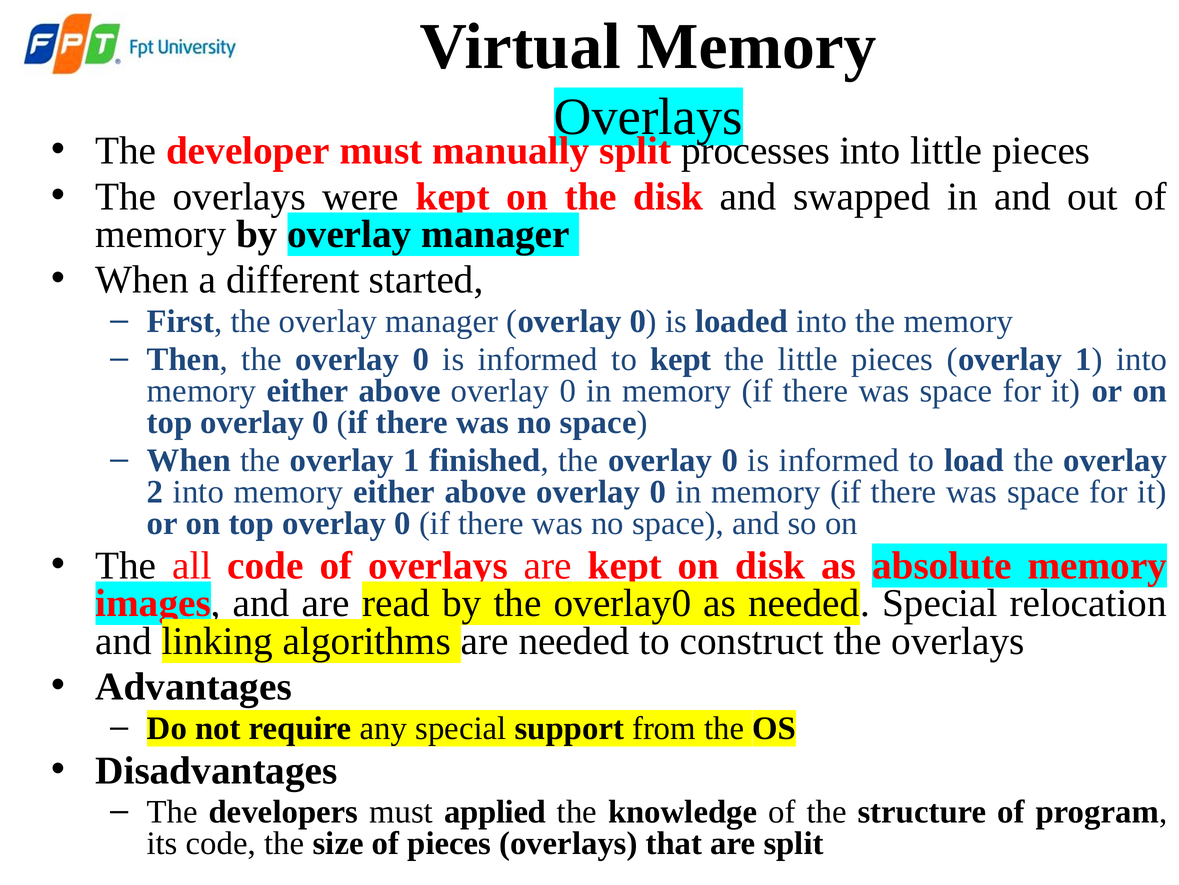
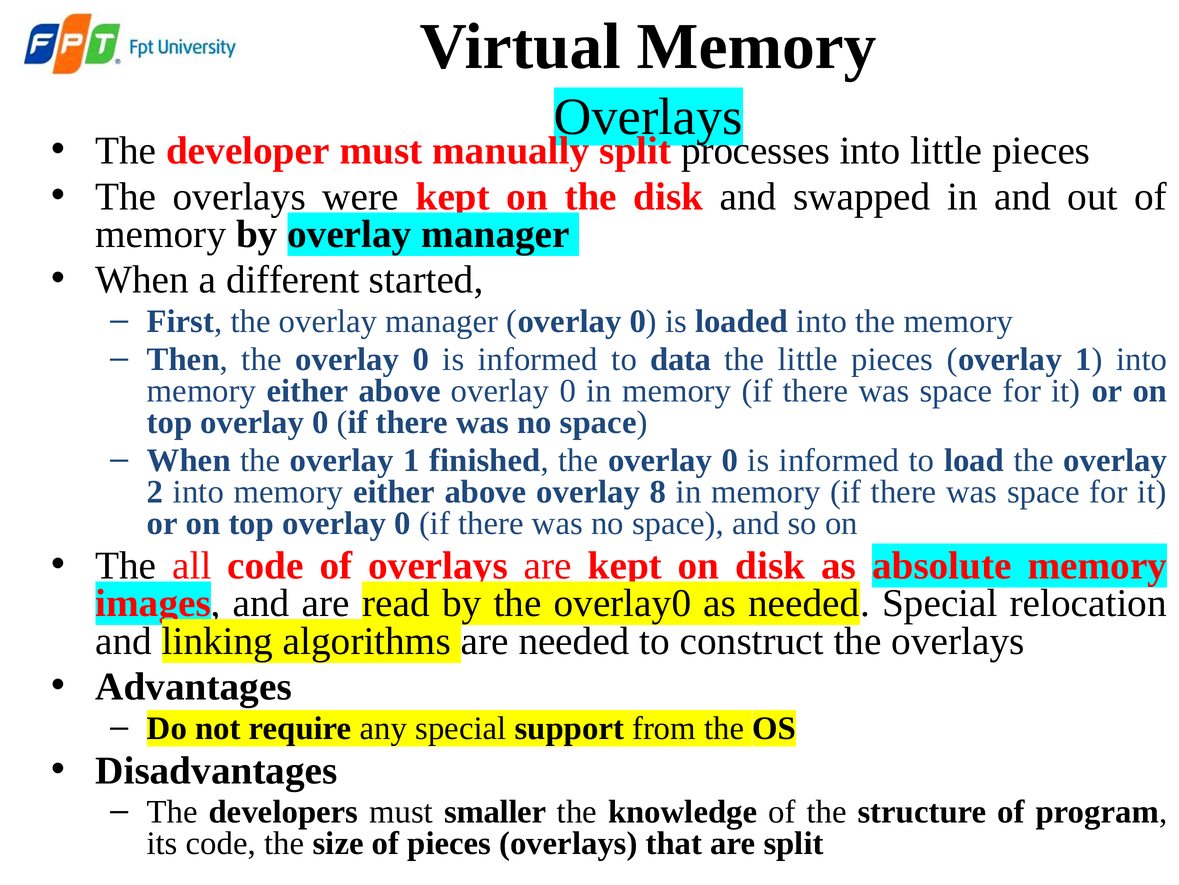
to kept: kept -> data (681, 359)
0: 0 -> 8 (658, 492)
applied: applied -> smaller (495, 811)
